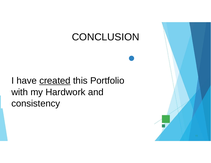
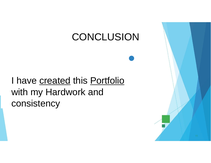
Portfolio underline: none -> present (107, 81)
